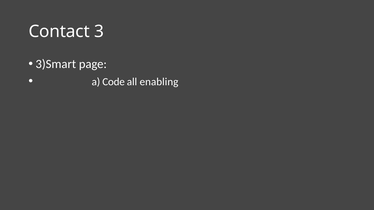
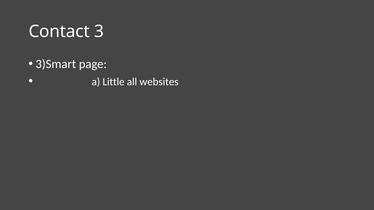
Code: Code -> Little (114, 82)
enabling: enabling -> websites (159, 82)
